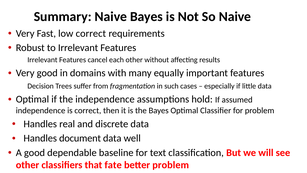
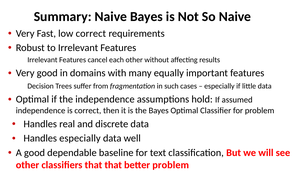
Handles document: document -> especially (80, 138)
that fate: fate -> that (113, 165)
